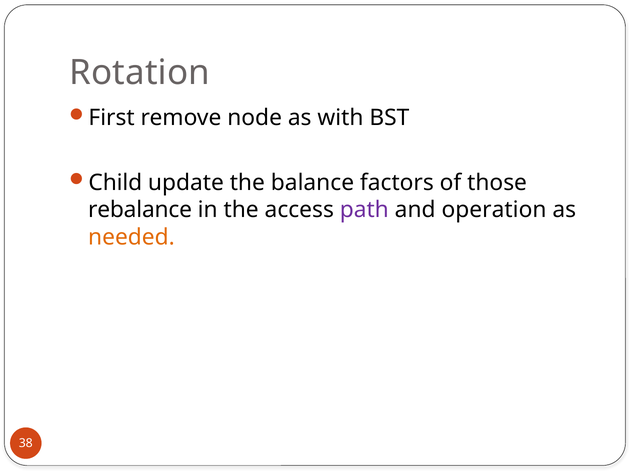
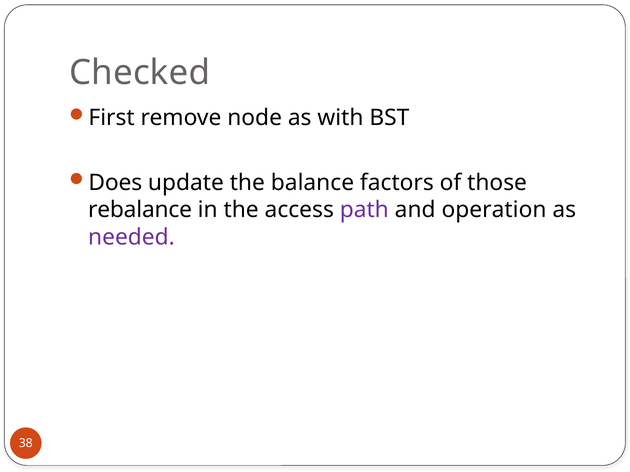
Rotation: Rotation -> Checked (140, 73)
Child: Child -> Does (115, 183)
needed colour: orange -> purple (131, 237)
